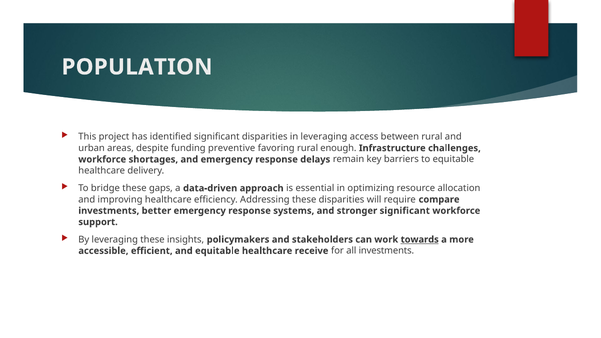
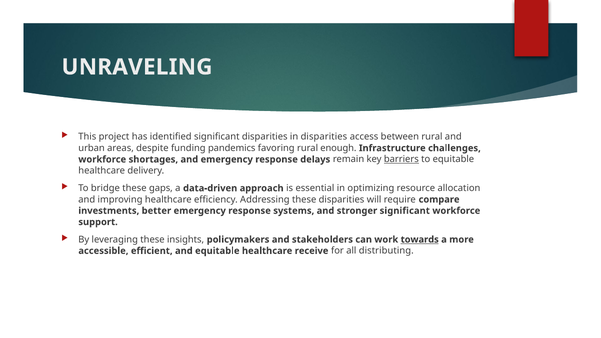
POPULATION: POPULATION -> UNRAVELING (137, 67)
in leveraging: leveraging -> disparities (324, 137)
preventive: preventive -> pandemics (232, 148)
barriers underline: none -> present (401, 159)
all investments: investments -> distributing (386, 251)
